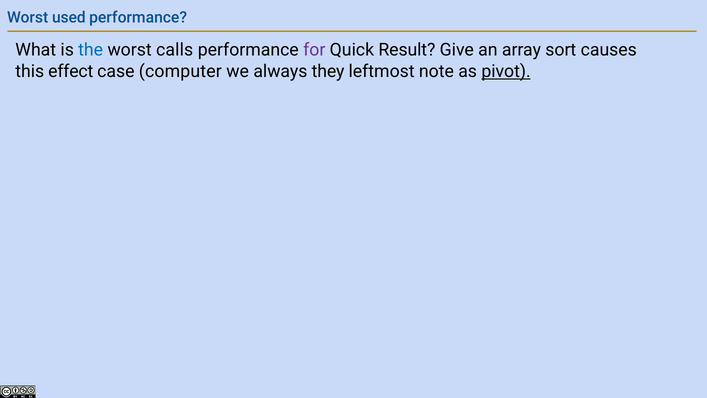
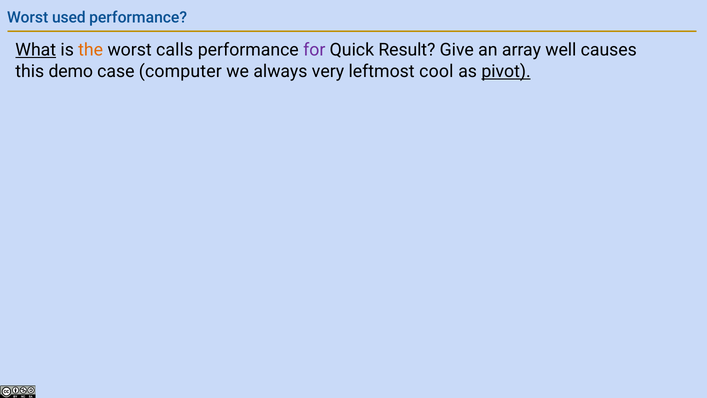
What underline: none -> present (36, 50)
the colour: blue -> orange (91, 50)
sort: sort -> well (561, 50)
effect: effect -> demo (71, 71)
they: they -> very (328, 71)
note: note -> cool (436, 71)
